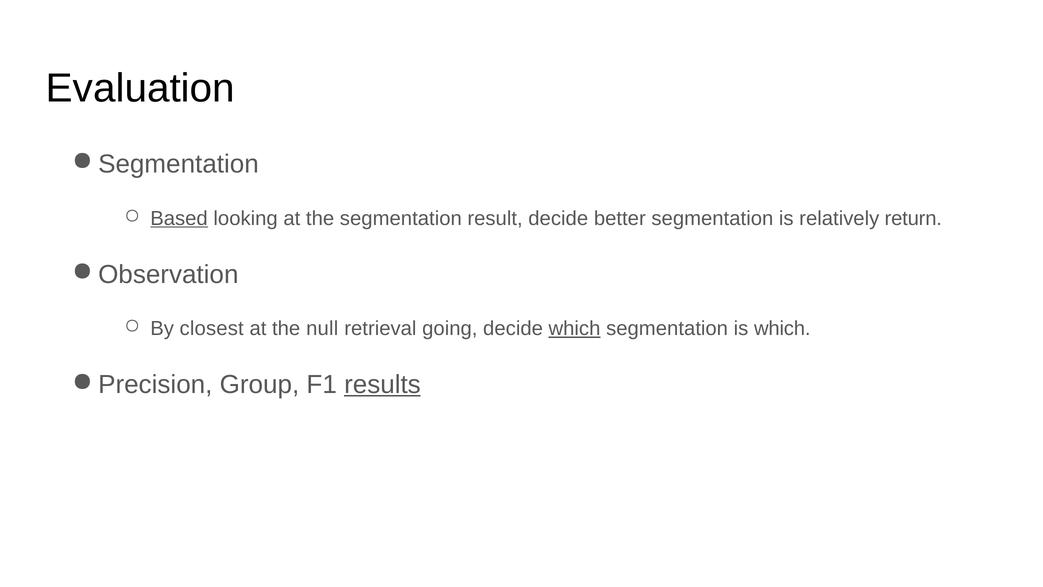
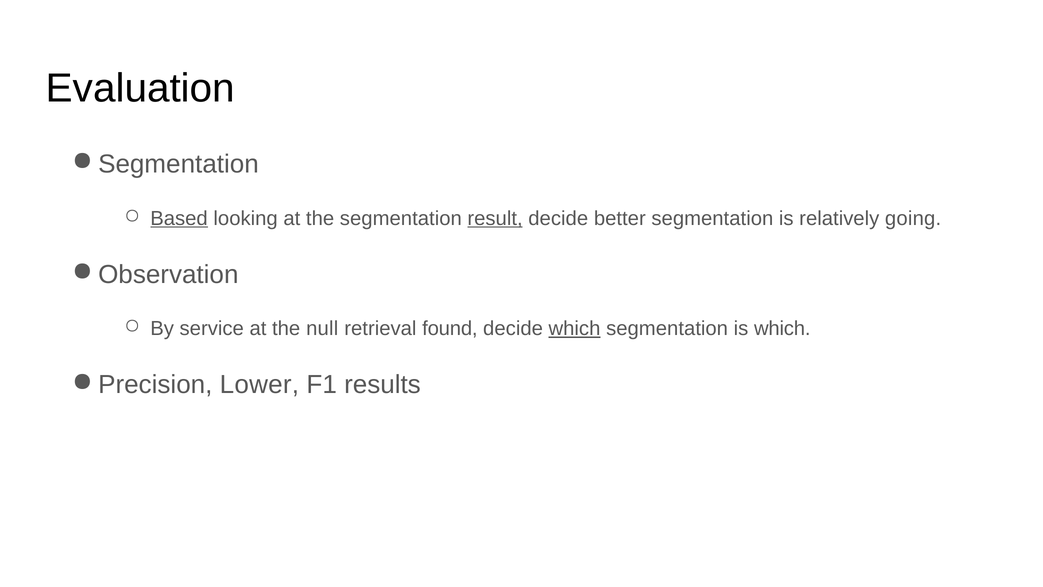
result underline: none -> present (495, 218)
return: return -> going (913, 218)
closest: closest -> service (212, 328)
going: going -> found (450, 328)
Group: Group -> Lower (259, 385)
results underline: present -> none (382, 385)
